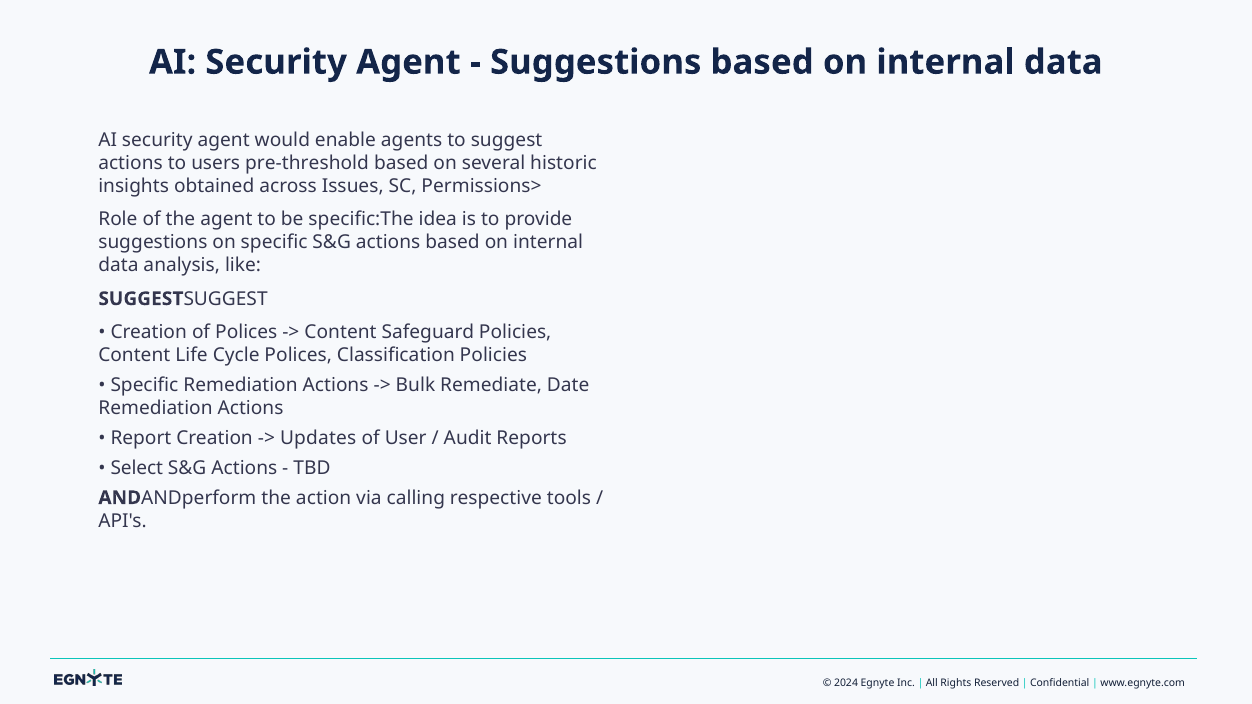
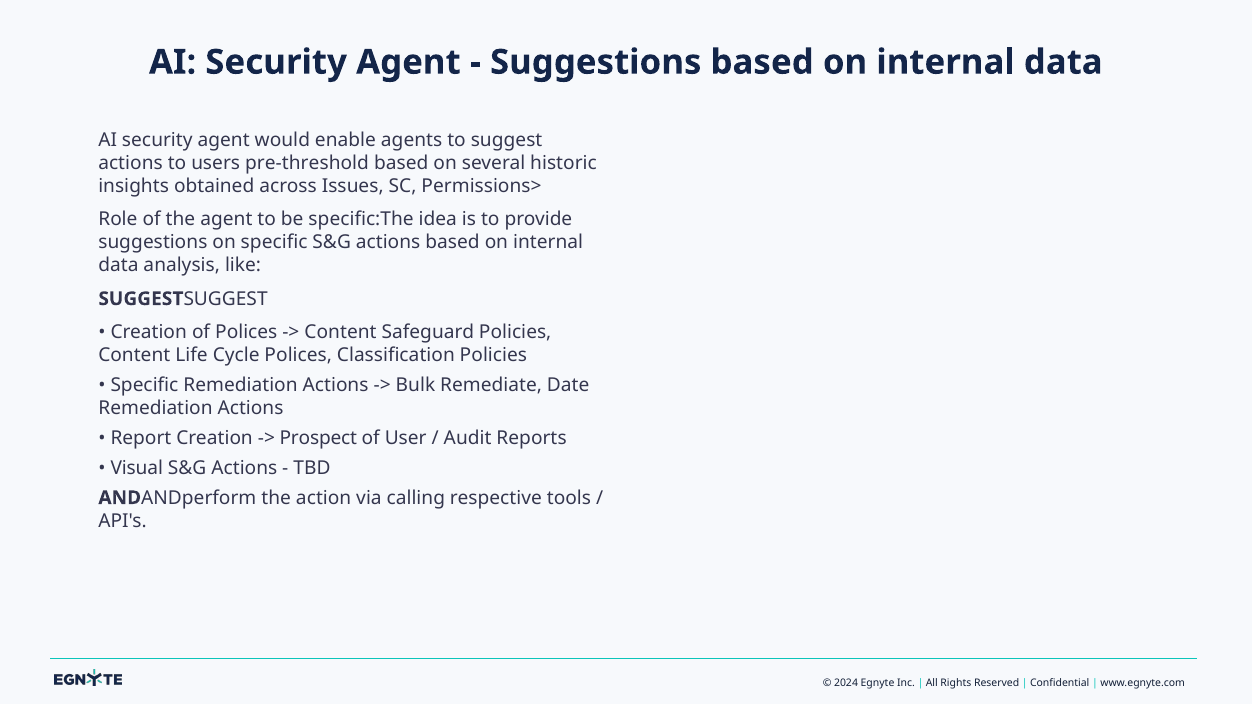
Updates: Updates -> Prospect (318, 438)
Select: Select -> Visual (137, 468)
